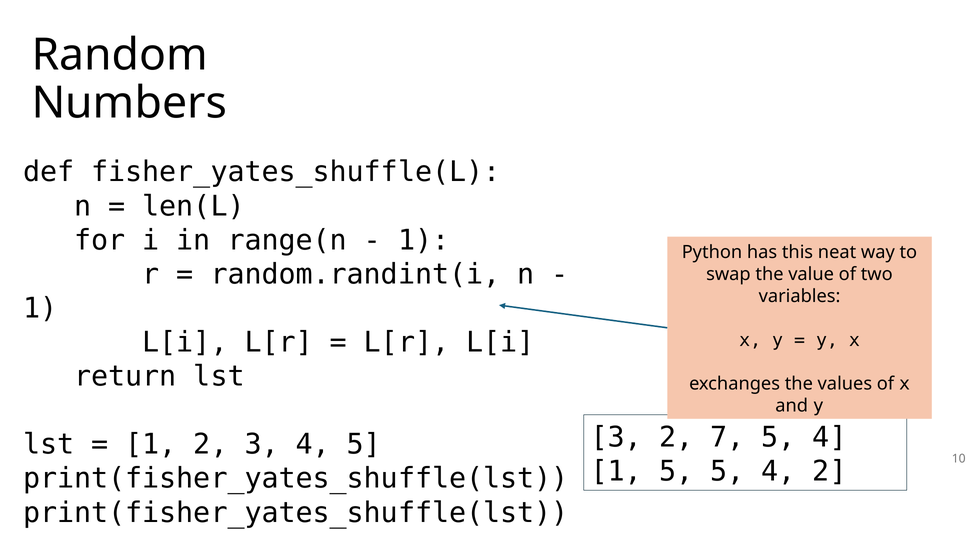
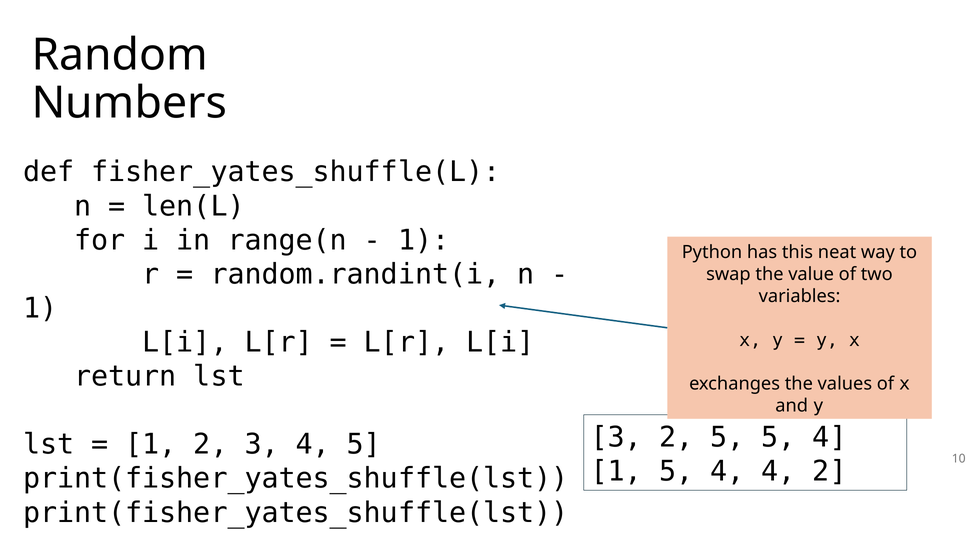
2 7: 7 -> 5 (727, 438)
1 5 5: 5 -> 4 (727, 472)
